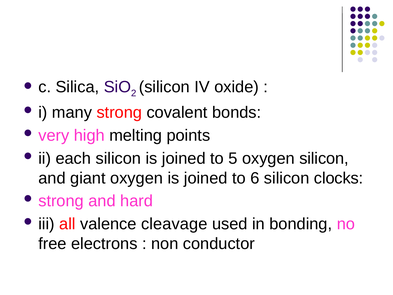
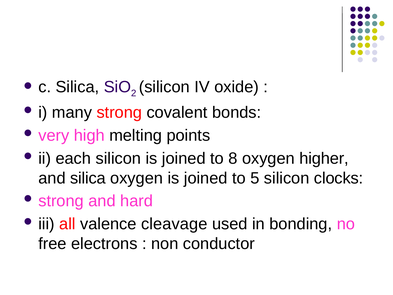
5: 5 -> 8 (233, 158)
oxygen silicon: silicon -> higher (324, 158)
and giant: giant -> silica (88, 178)
6: 6 -> 5 (255, 178)
